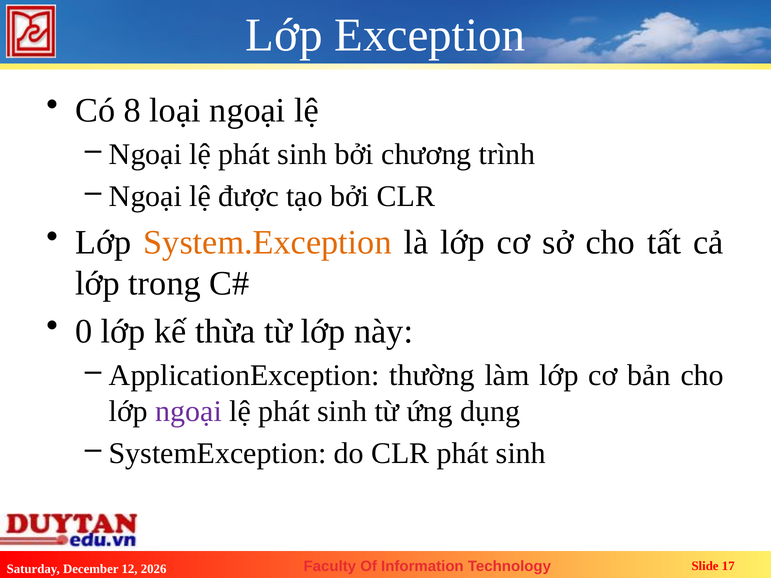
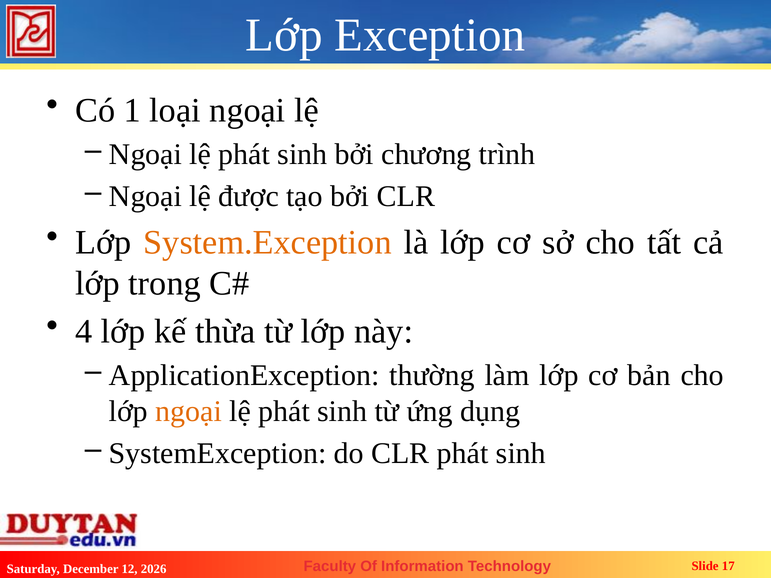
8: 8 -> 1 (132, 110)
0: 0 -> 4 (84, 331)
ngoại colour: purple -> orange (189, 412)
